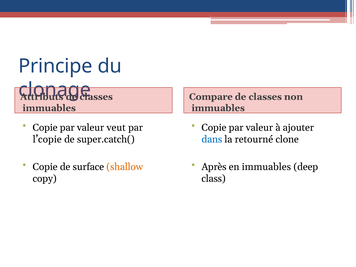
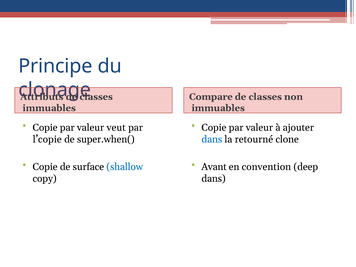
super.catch(: super.catch( -> super.when( (106, 139)
shallow colour: orange -> blue (125, 167)
Après: Après -> Avant (214, 167)
en immuables: immuables -> convention (266, 167)
class: class -> dans (214, 179)
